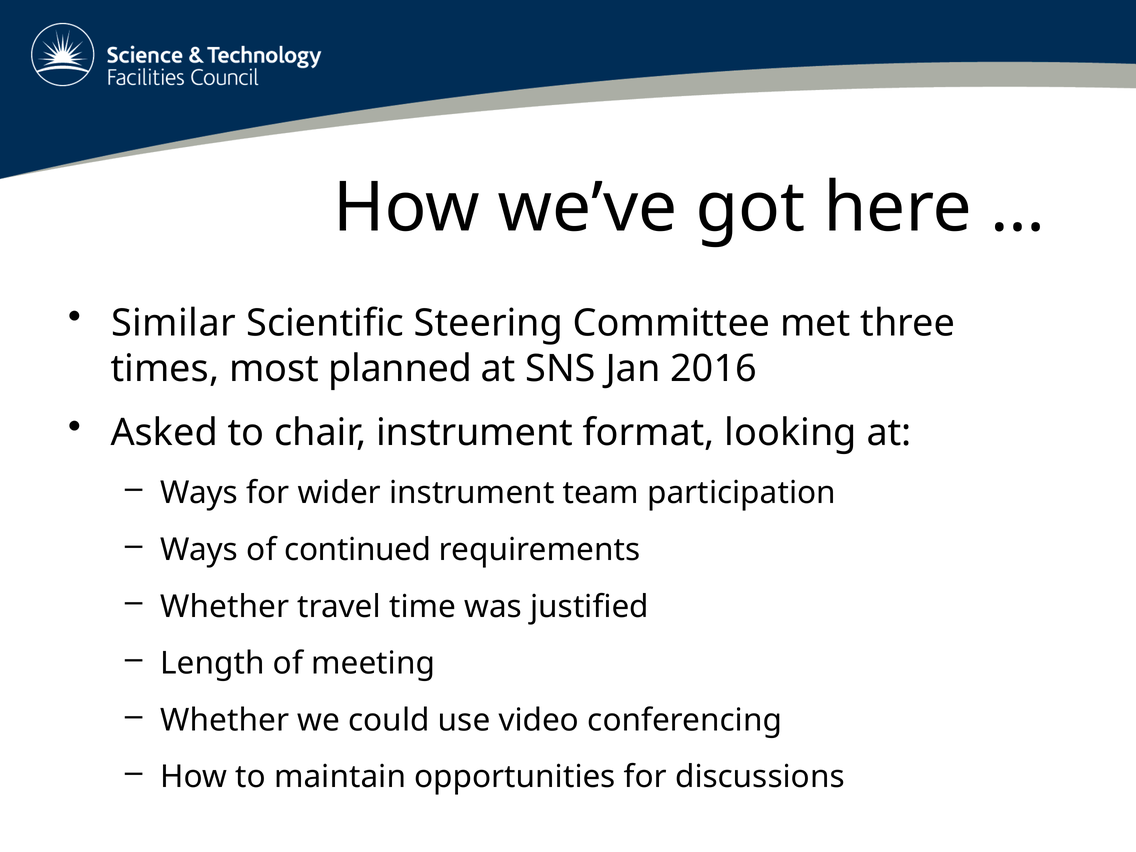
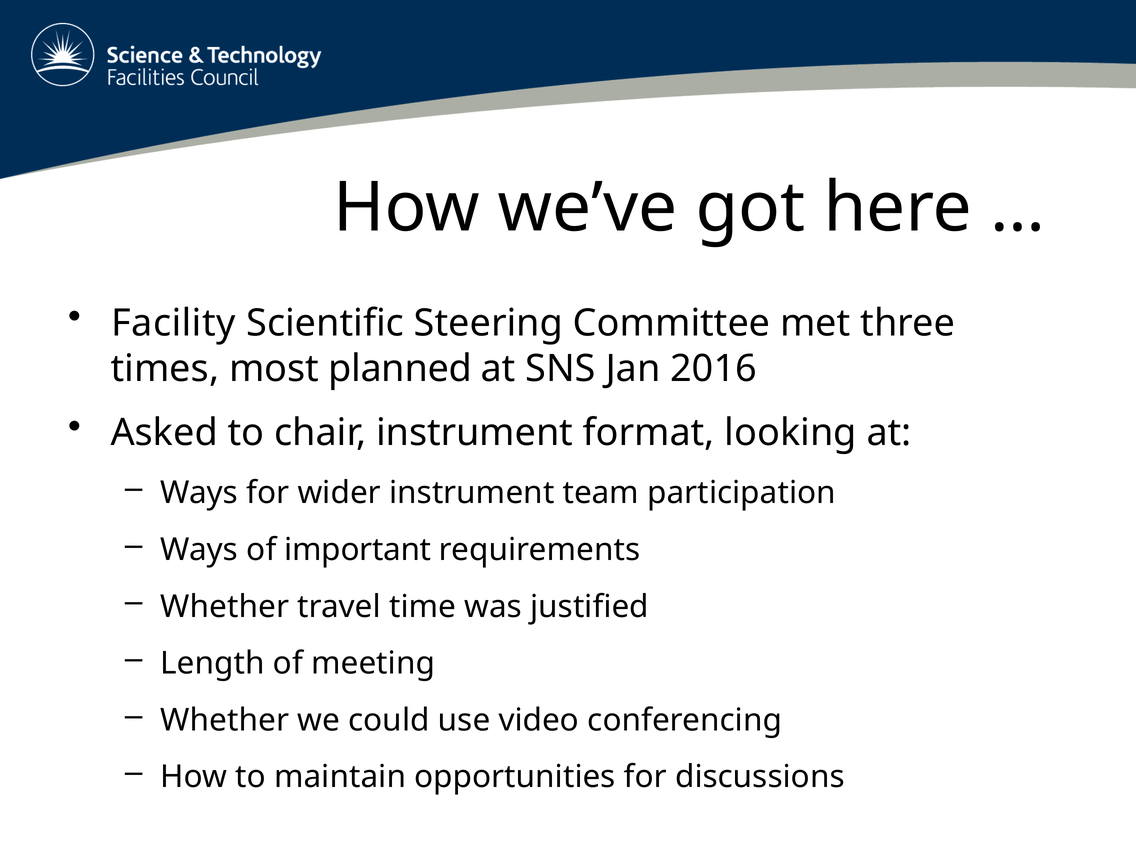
Similar: Similar -> Facility (173, 323)
continued: continued -> important (358, 550)
